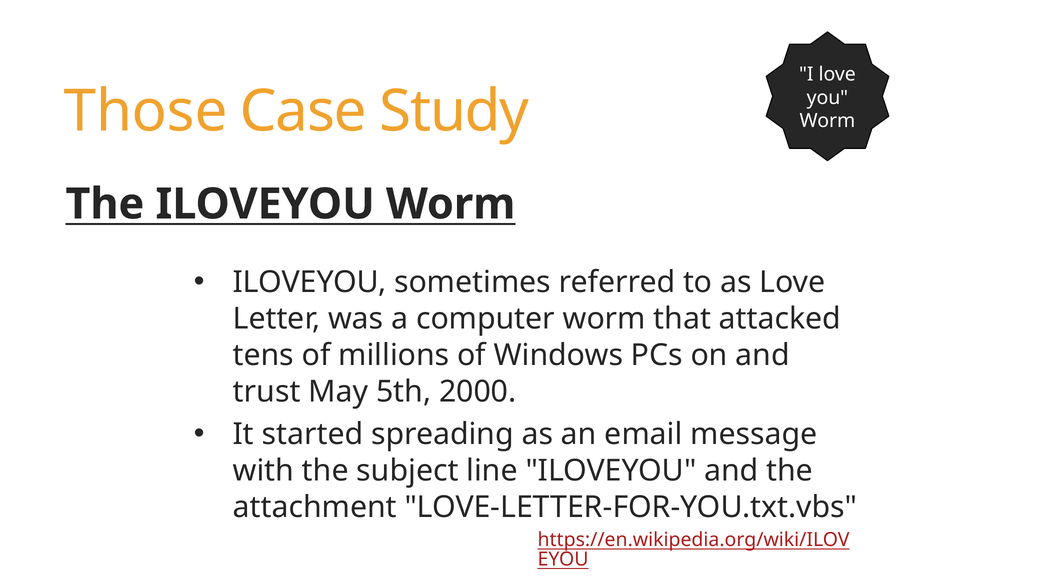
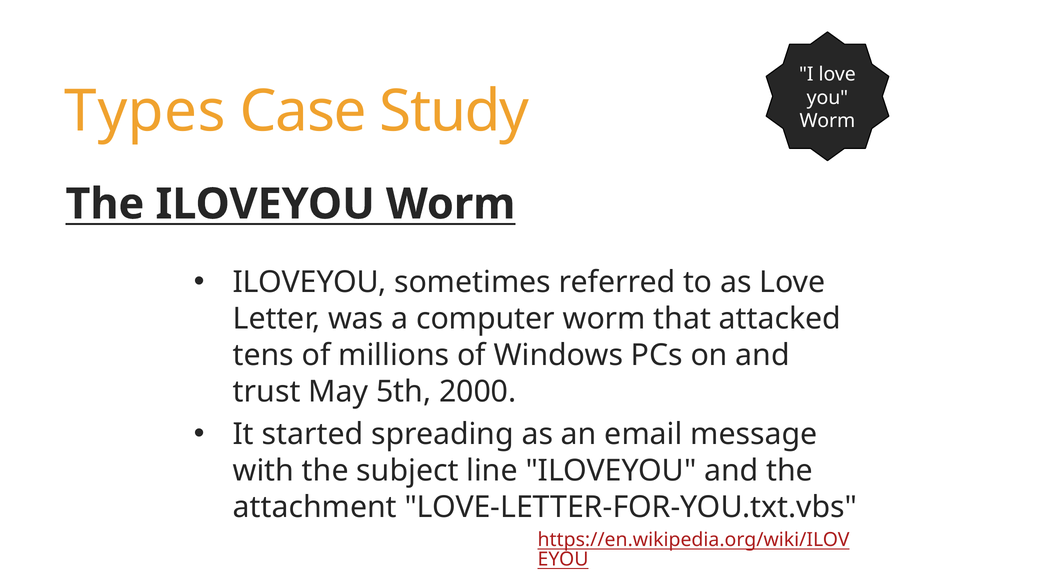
Those: Those -> Types (145, 112)
